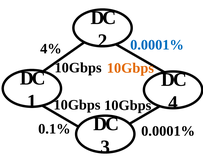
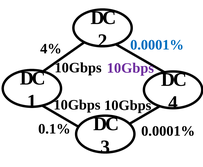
10Gbps colour: orange -> purple (130, 68)
